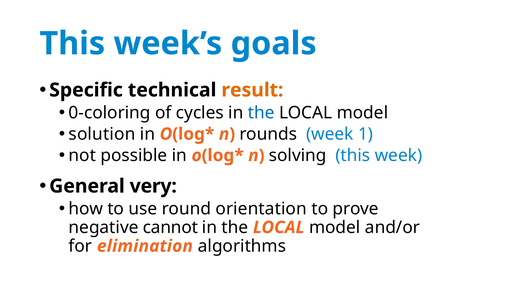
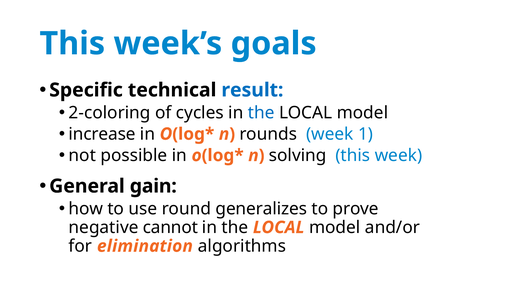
result colour: orange -> blue (252, 90)
0-coloring: 0-coloring -> 2-coloring (110, 112)
solution: solution -> increase (102, 134)
very: very -> gain (153, 186)
orientation: orientation -> generalizes (261, 208)
